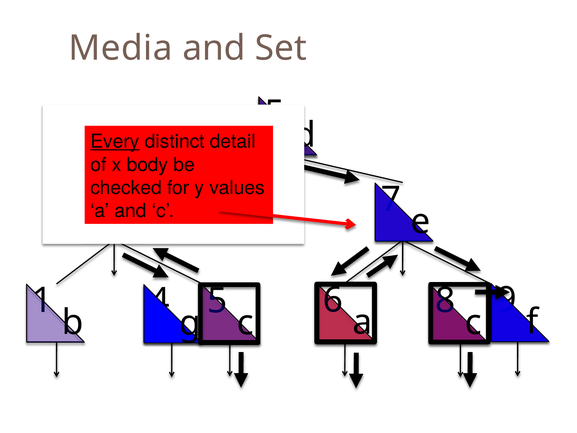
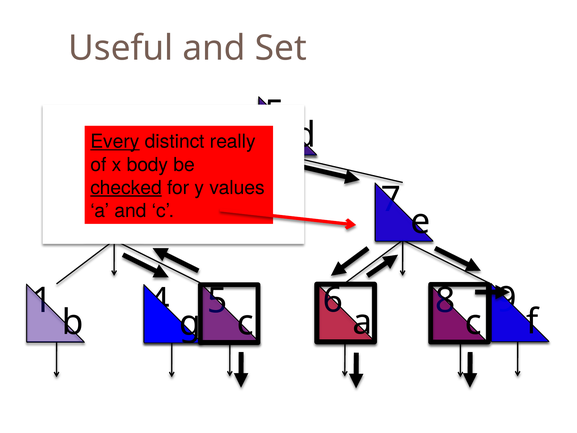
Media: Media -> Useful (121, 48)
detail: detail -> really (233, 141)
checked underline: none -> present (126, 188)
